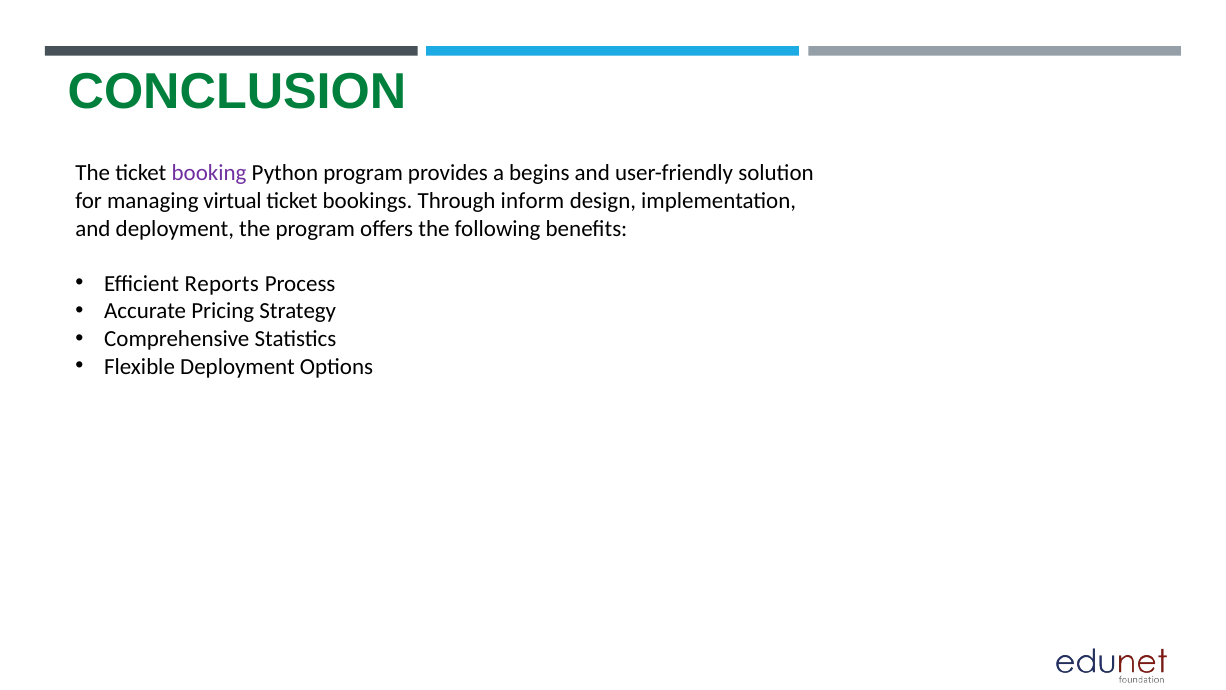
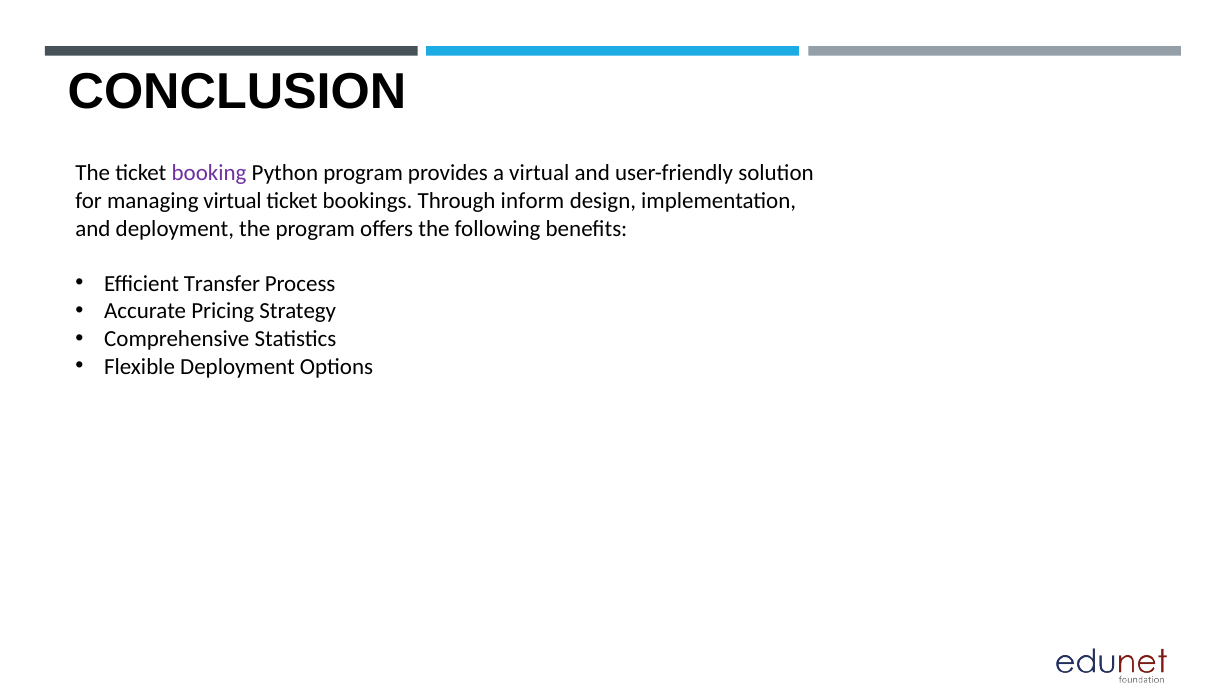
CONCLUSION colour: green -> black (237, 91)
a begins: begins -> virtual (539, 173)
Reports: Reports -> Transfer (222, 283)
